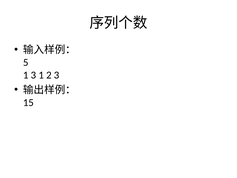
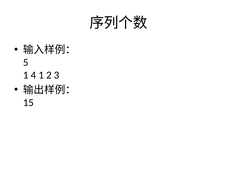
1 3: 3 -> 4 (33, 75)
